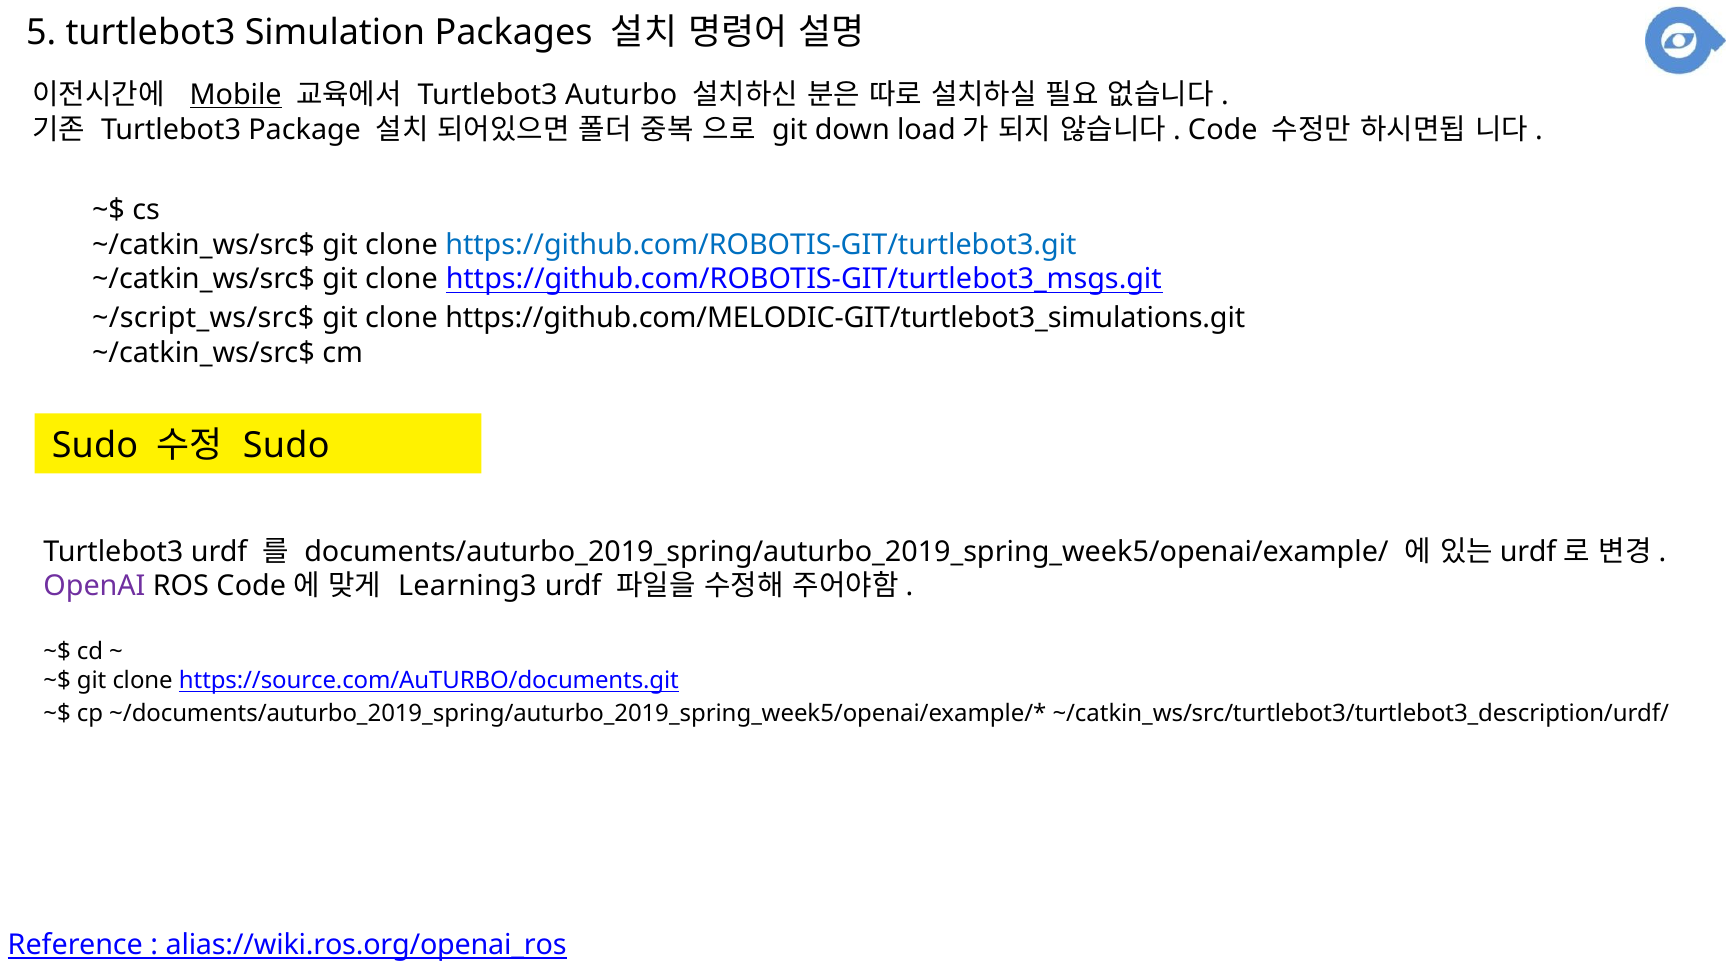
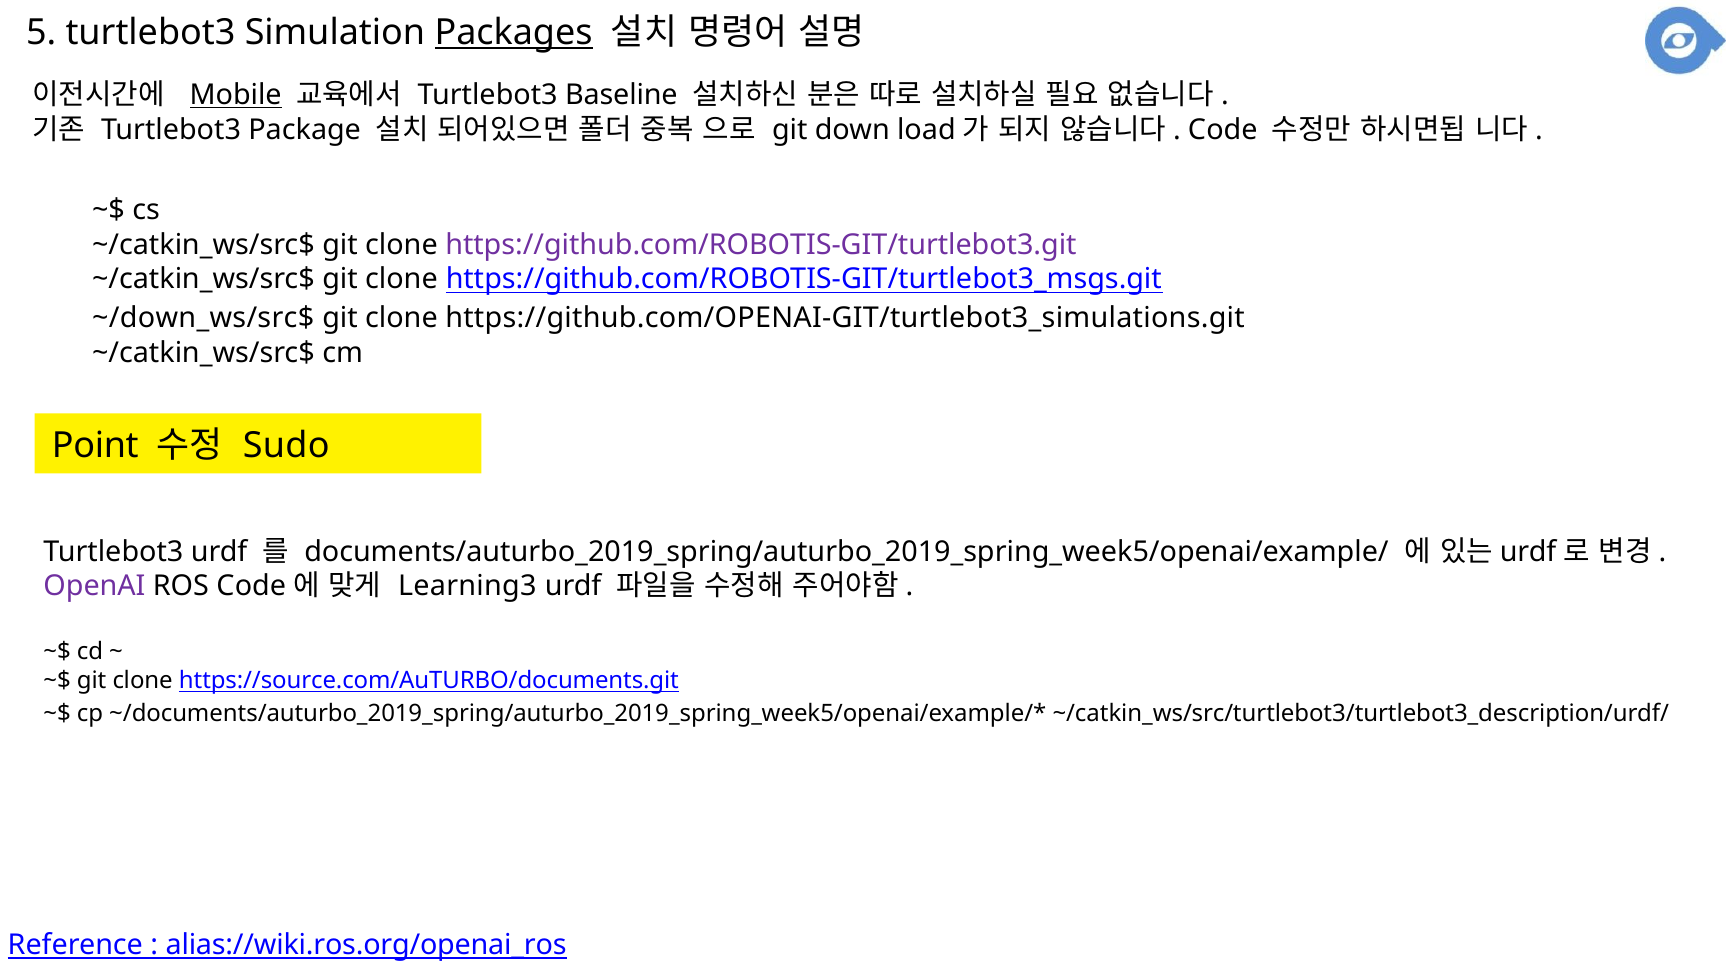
Packages underline: none -> present (514, 33)
Auturbo: Auturbo -> Baseline (621, 95)
https://github.com/ROBOTIS-GIT/turtlebot3.git colour: blue -> purple (761, 245)
~/script_ws/src$: ~/script_ws/src$ -> ~/down_ws/src$ (203, 318)
https://github.com/MELODIC-GIT/turtlebot3_simulations.git: https://github.com/MELODIC-GIT/turtlebot3_simulations.git -> https://github.com/OPENAI-GIT/turtlebot3_simulations.git (845, 318)
Sudo: Sudo -> Point (95, 446)
